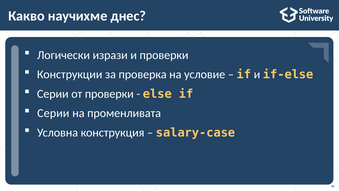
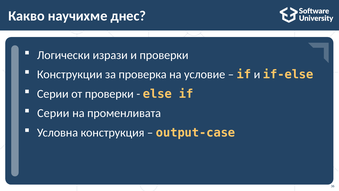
salary-case: salary-case -> output-case (196, 132)
